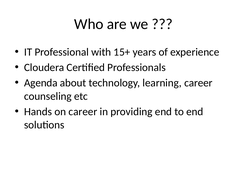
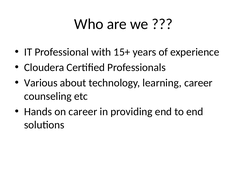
Agenda: Agenda -> Various (41, 83)
